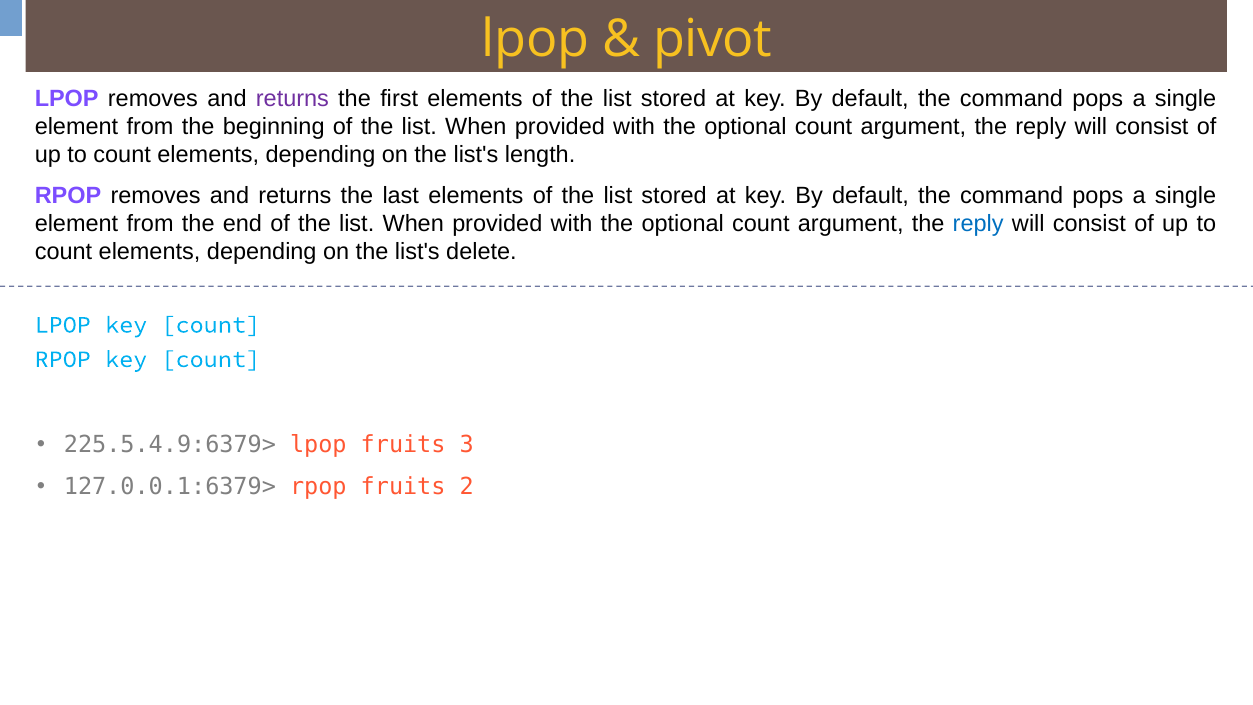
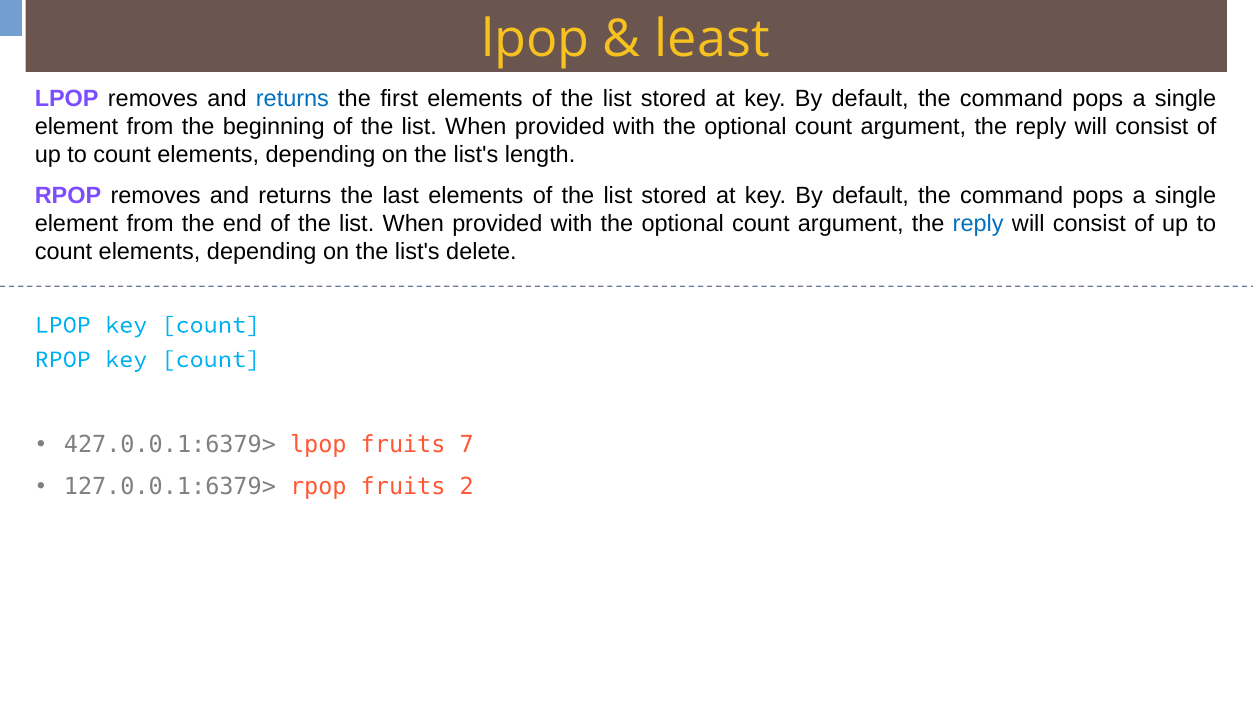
pivot: pivot -> least (712, 40)
returns colour: purple -> blue (292, 99)
225.5.4.9:6379>: 225.5.4.9:6379> -> 427.0.0.1:6379> (170, 445)
3: 3 -> 7 (467, 445)
